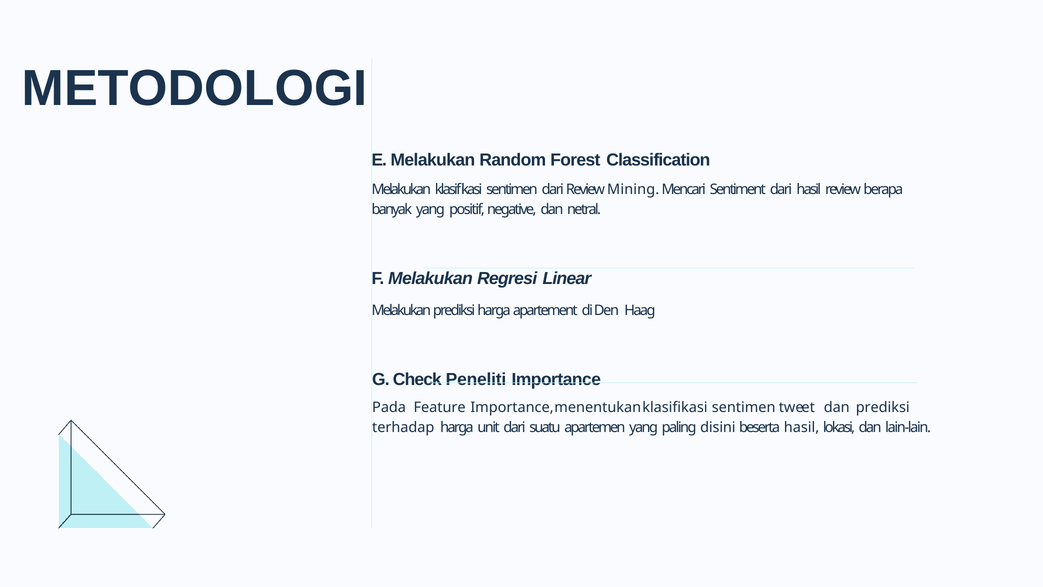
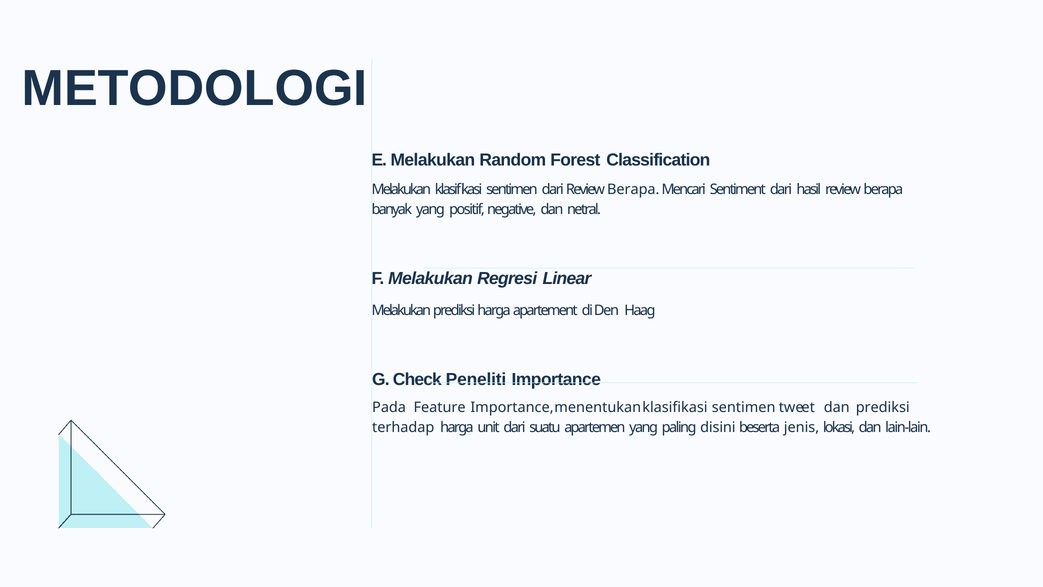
dari Review Mining: Mining -> Berapa (633, 189)
beserta hasil: hasil -> jenis (802, 427)
